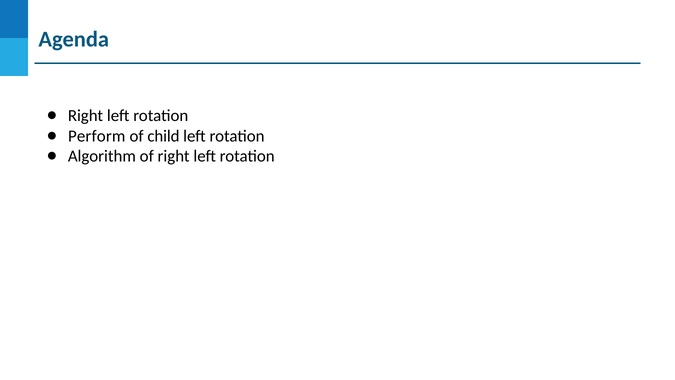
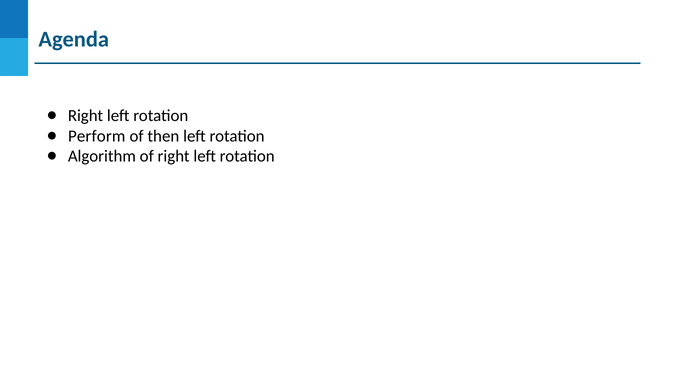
child: child -> then (163, 136)
